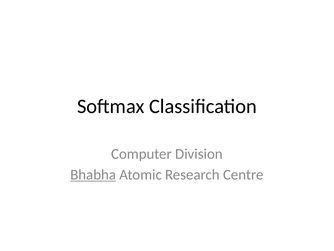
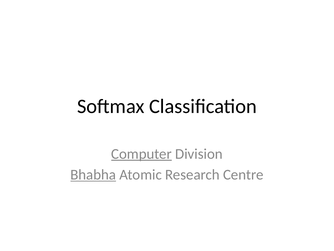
Computer underline: none -> present (141, 154)
